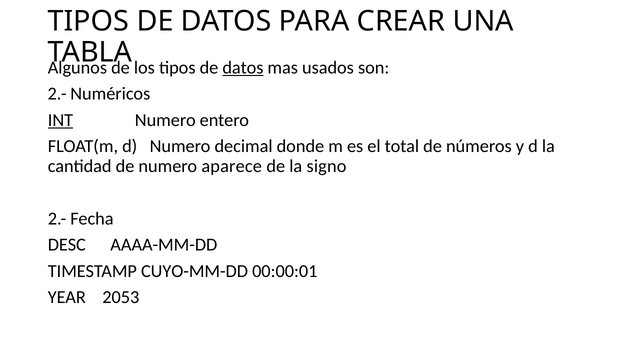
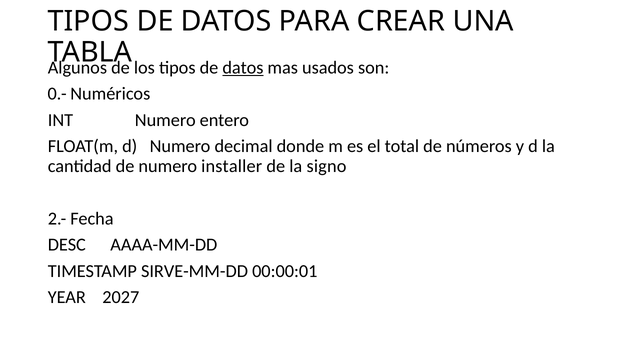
2.-: 2.- -> 0.- (57, 94)
INT underline: present -> none (60, 120)
aparece: aparece -> installer (232, 166)
CUYO-MM-DD: CUYO-MM-DD -> SIRVE-MM-DD (195, 272)
2053: 2053 -> 2027 (121, 298)
